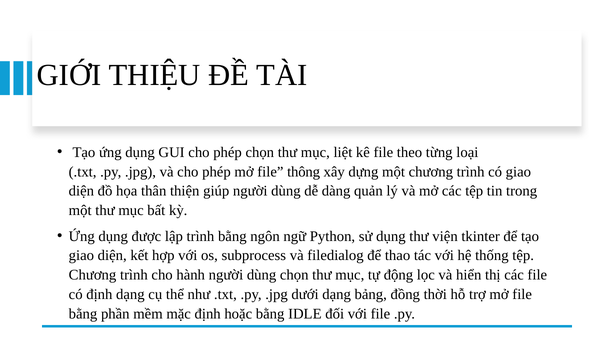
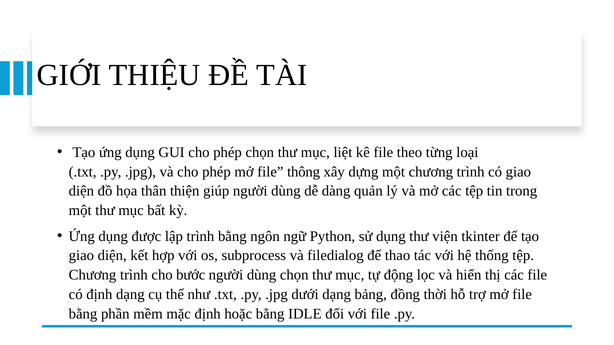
hành: hành -> bước (191, 275)
